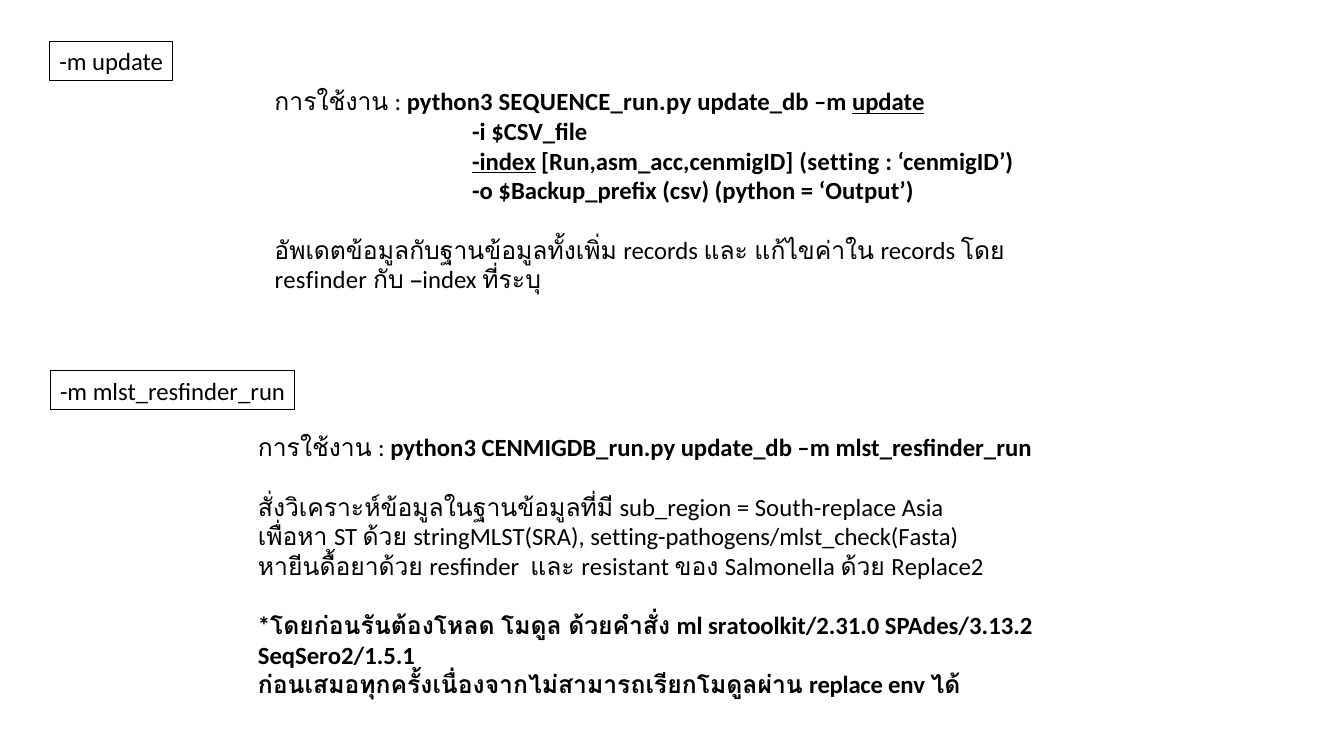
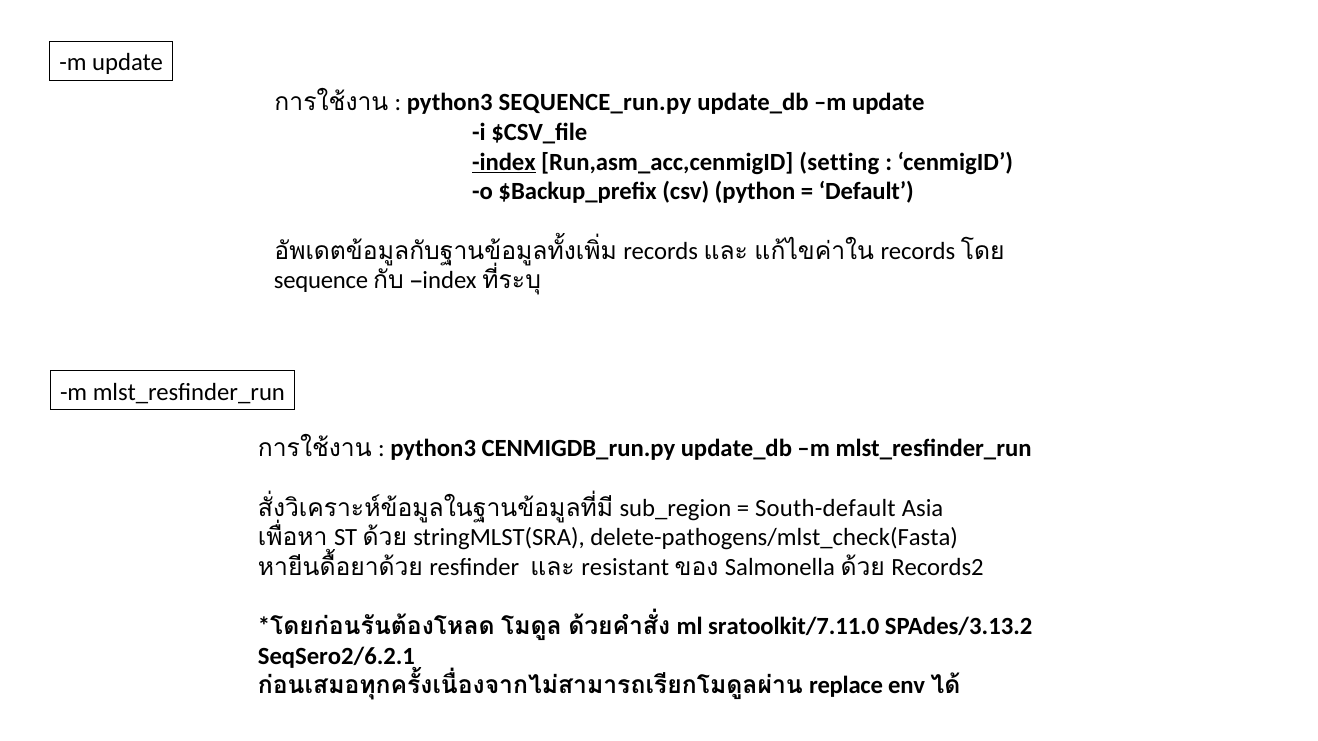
update underline: present -> none (888, 103)
Output: Output -> Default (866, 192)
resfinder: resfinder -> sequence (321, 281)
South-replace: South-replace -> South-default (825, 508)
setting-pathogens/mlst_check(Fasta: setting-pathogens/mlst_check(Fasta -> delete-pathogens/mlst_check(Fasta (774, 538)
Replace2: Replace2 -> Records2 (937, 567)
sratoolkit/2.31.0: sratoolkit/2.31.0 -> sratoolkit/7.11.0 (794, 627)
SeqSero2/1.5.1: SeqSero2/1.5.1 -> SeqSero2/6.2.1 (336, 656)
